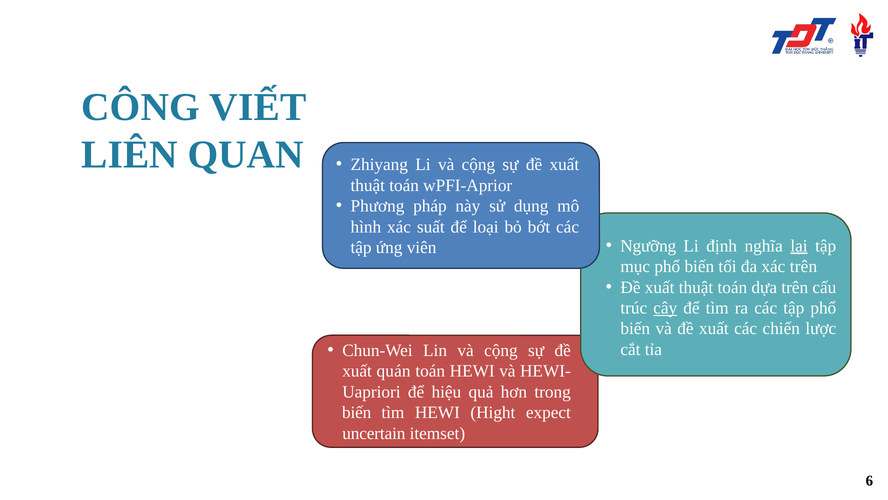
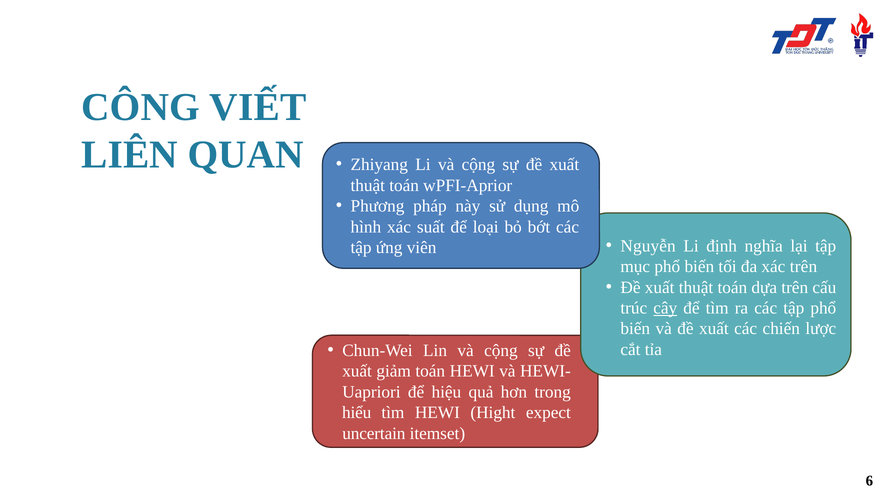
Ngưỡng: Ngưỡng -> Nguyễn (648, 246)
lại underline: present -> none (799, 246)
quán: quán -> giảm (394, 371)
biến: biến -> hiểu (357, 412)
